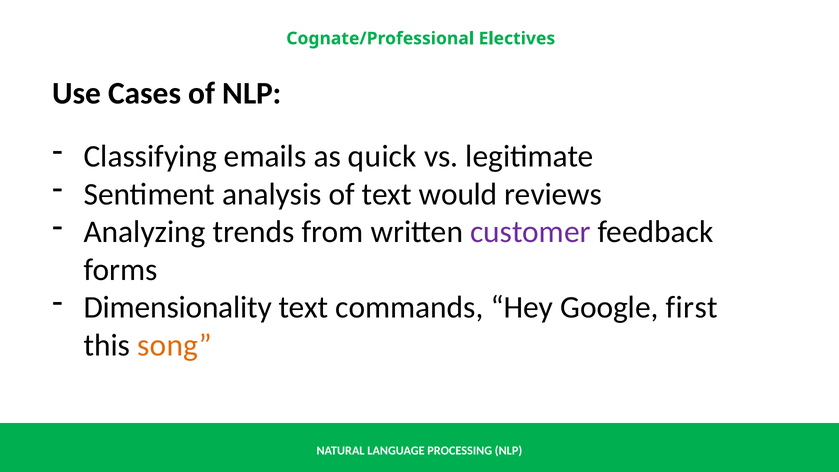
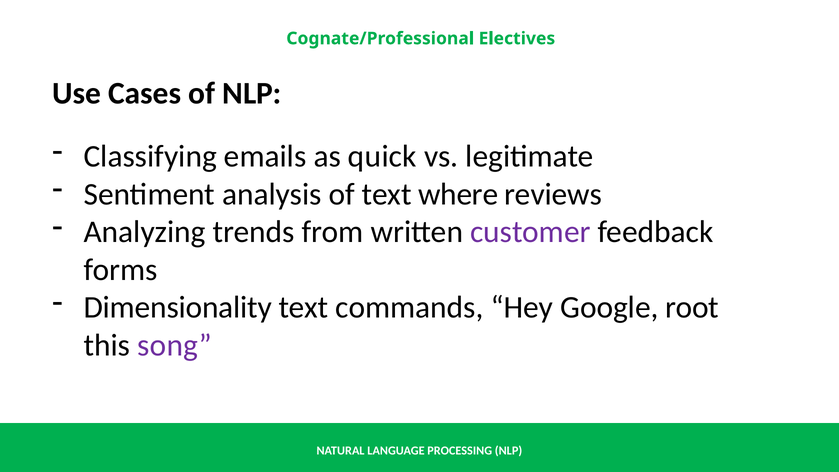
would: would -> where (458, 194)
first: first -> root (692, 307)
song colour: orange -> purple (175, 345)
